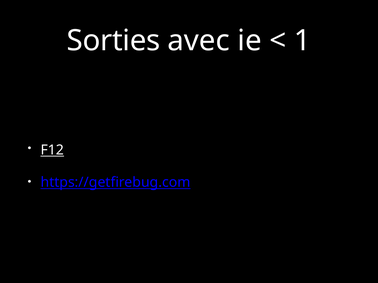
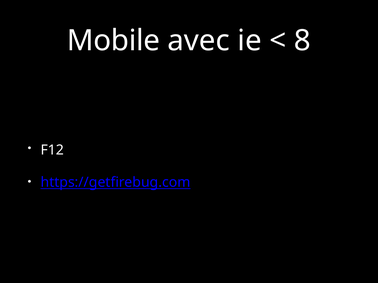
Sorties: Sorties -> Mobile (113, 41)
1: 1 -> 8 (302, 41)
F12 underline: present -> none (52, 150)
